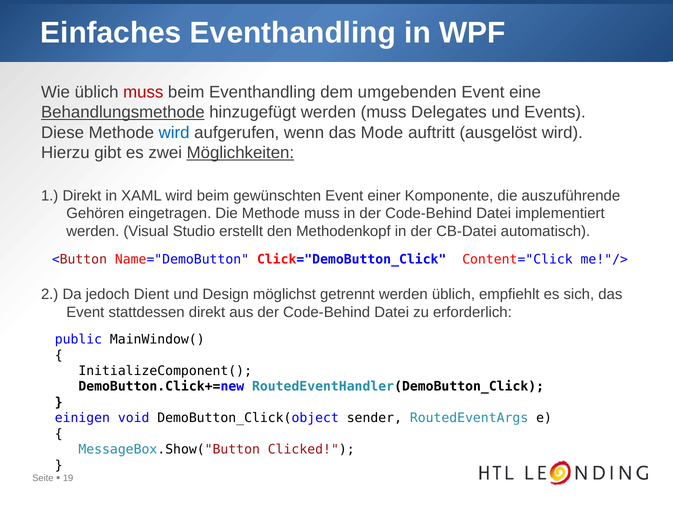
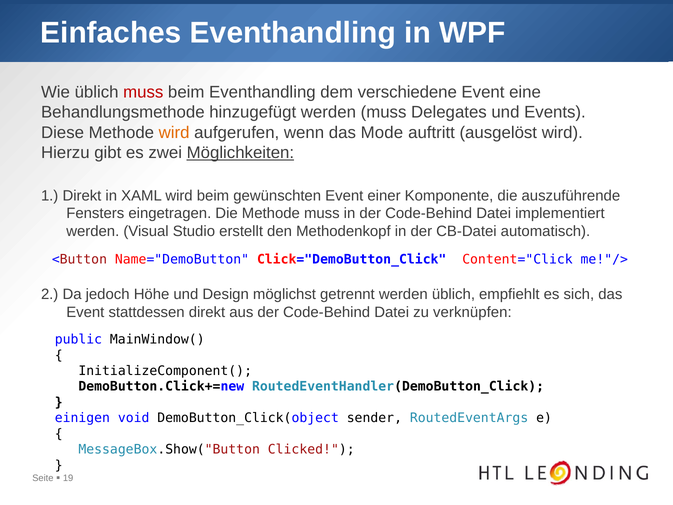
umgebenden: umgebenden -> verschiedene (407, 92)
Behandlungsmethode underline: present -> none (123, 112)
wird colour: blue -> orange (174, 132)
Gehören: Gehören -> Fensters (95, 213)
Dient: Dient -> Höhe (152, 294)
erforderlich: erforderlich -> verknüpfen (472, 312)
